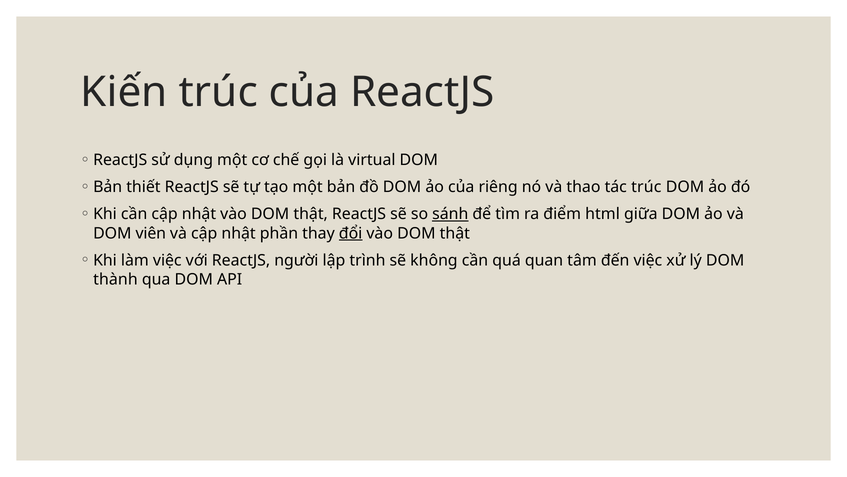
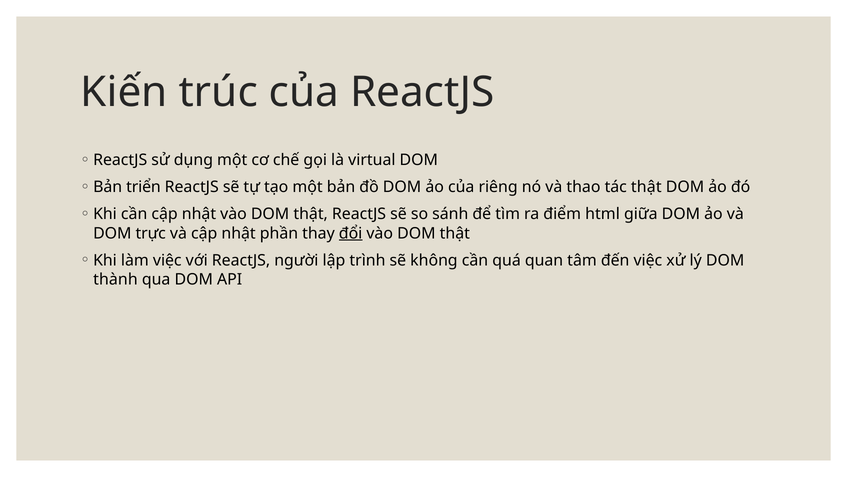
thiết: thiết -> triển (143, 187)
tác trúc: trúc -> thật (646, 187)
sánh underline: present -> none (450, 214)
viên: viên -> trực (151, 233)
